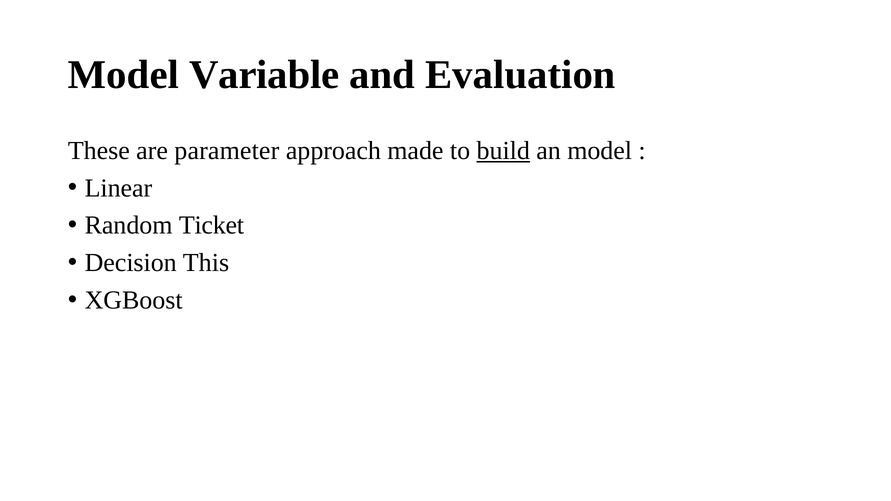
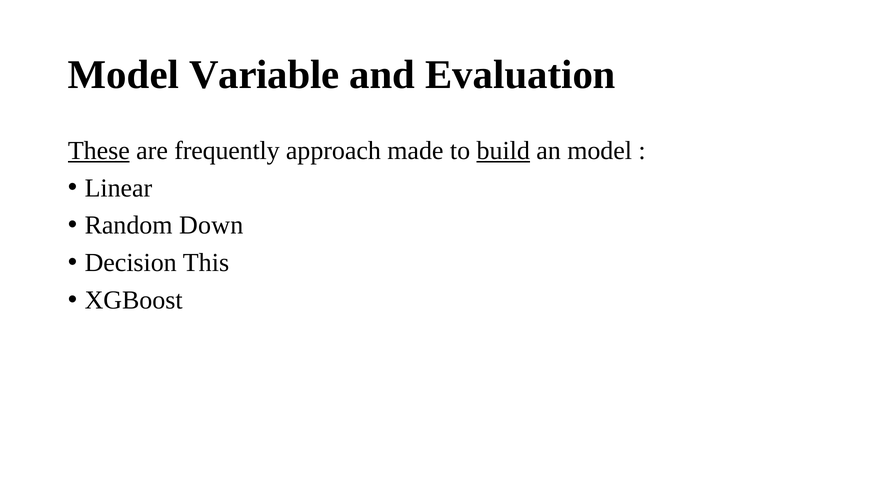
These underline: none -> present (99, 151)
parameter: parameter -> frequently (227, 151)
Ticket: Ticket -> Down (211, 225)
